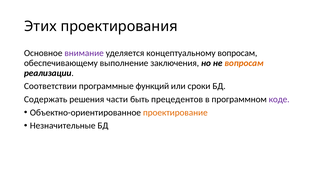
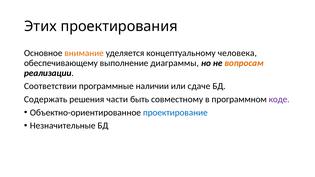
внимание colour: purple -> orange (84, 53)
концептуальному вопросам: вопросам -> человека (237, 53)
заключения: заключения -> диаграммы (175, 63)
функций: функций -> наличии (152, 86)
сроки: сроки -> сдаче (199, 86)
прецедентов: прецедентов -> совместному (177, 99)
проектирование colour: orange -> blue (175, 113)
